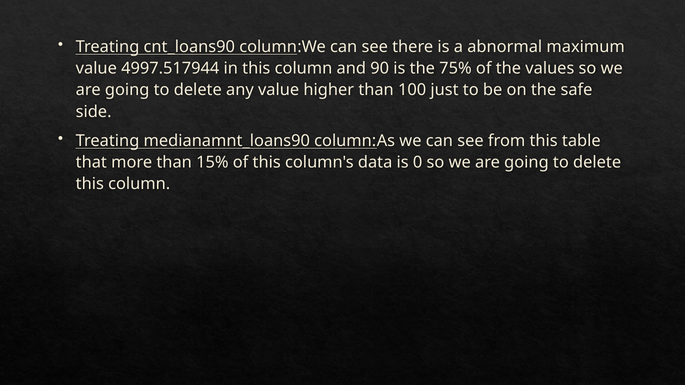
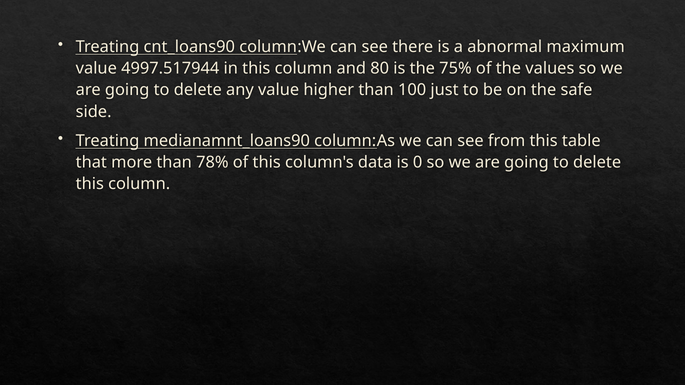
90: 90 -> 80 (380, 68)
15%: 15% -> 78% (212, 163)
